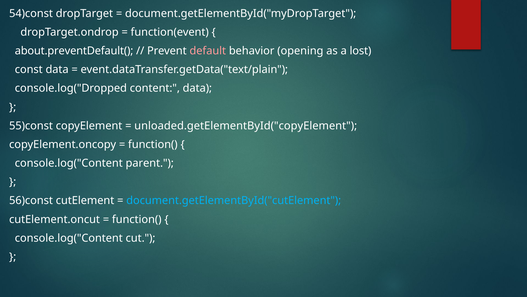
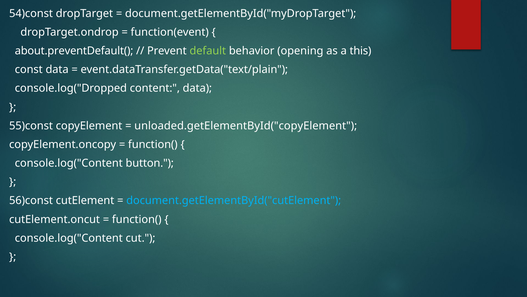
default colour: pink -> light green (208, 51)
lost: lost -> this (360, 51)
parent: parent -> button (150, 163)
